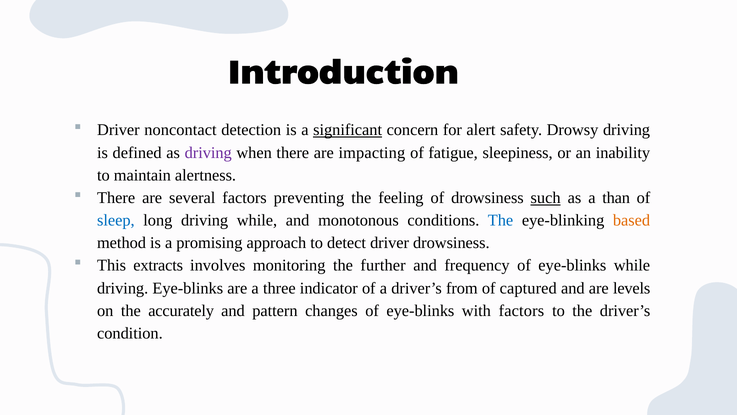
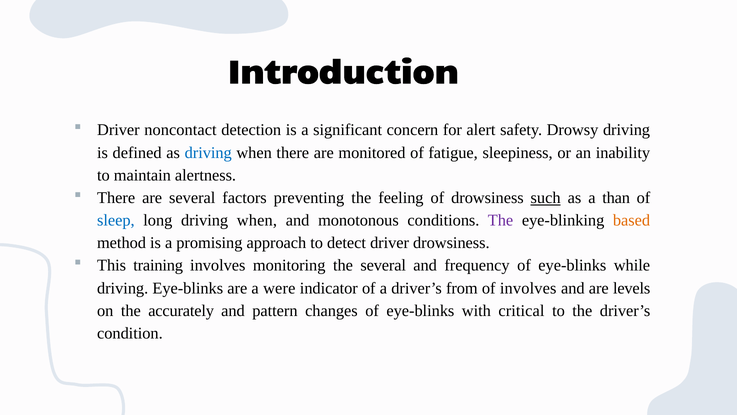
significant underline: present -> none (348, 130)
driving colour: purple -> blue (208, 152)
impacting: impacting -> monitored (372, 152)
long driving while: while -> when (257, 220)
The colour: blue -> purple (501, 220)
extracts: extracts -> training (158, 265)
the further: further -> several (383, 265)
three: three -> were (279, 288)
of captured: captured -> involves (528, 288)
with factors: factors -> critical (521, 310)
